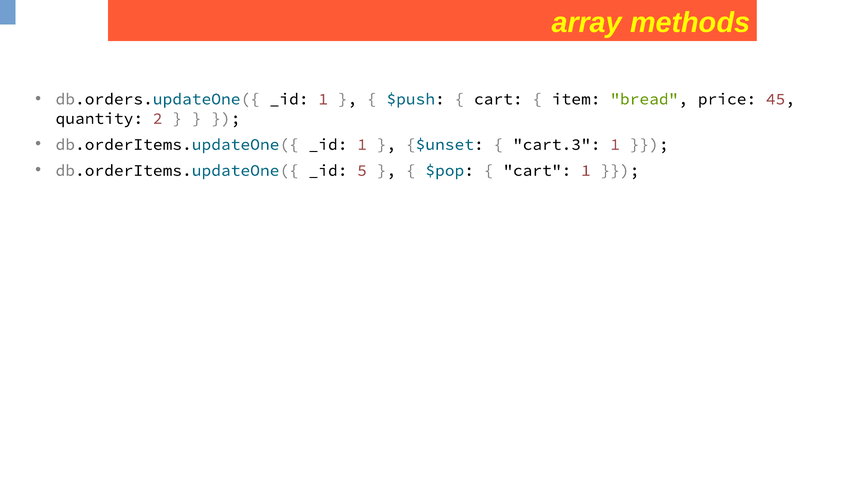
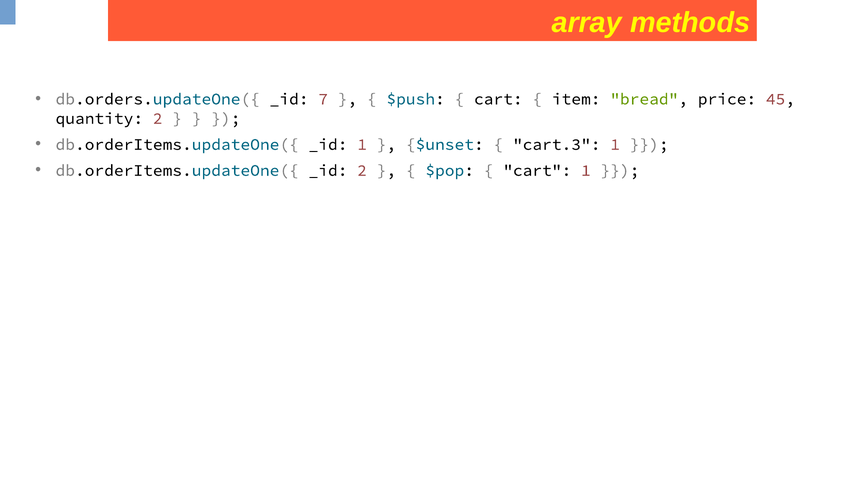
db.orders.updateOne({ _id 1: 1 -> 7 (323, 99)
_id 5: 5 -> 2 (362, 170)
